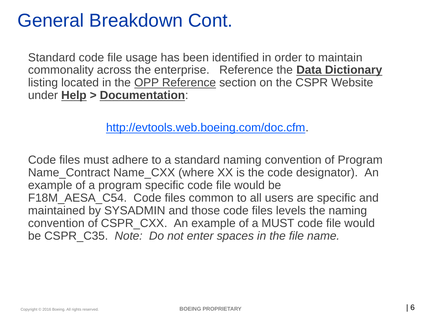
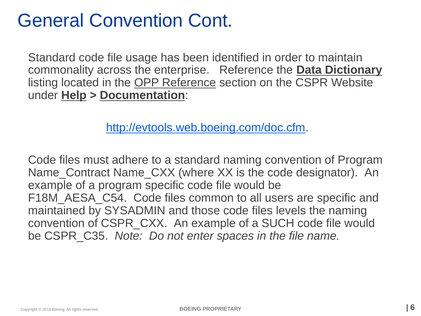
General Breakdown: Breakdown -> Convention (136, 21)
a MUST: MUST -> SUCH (278, 223)
